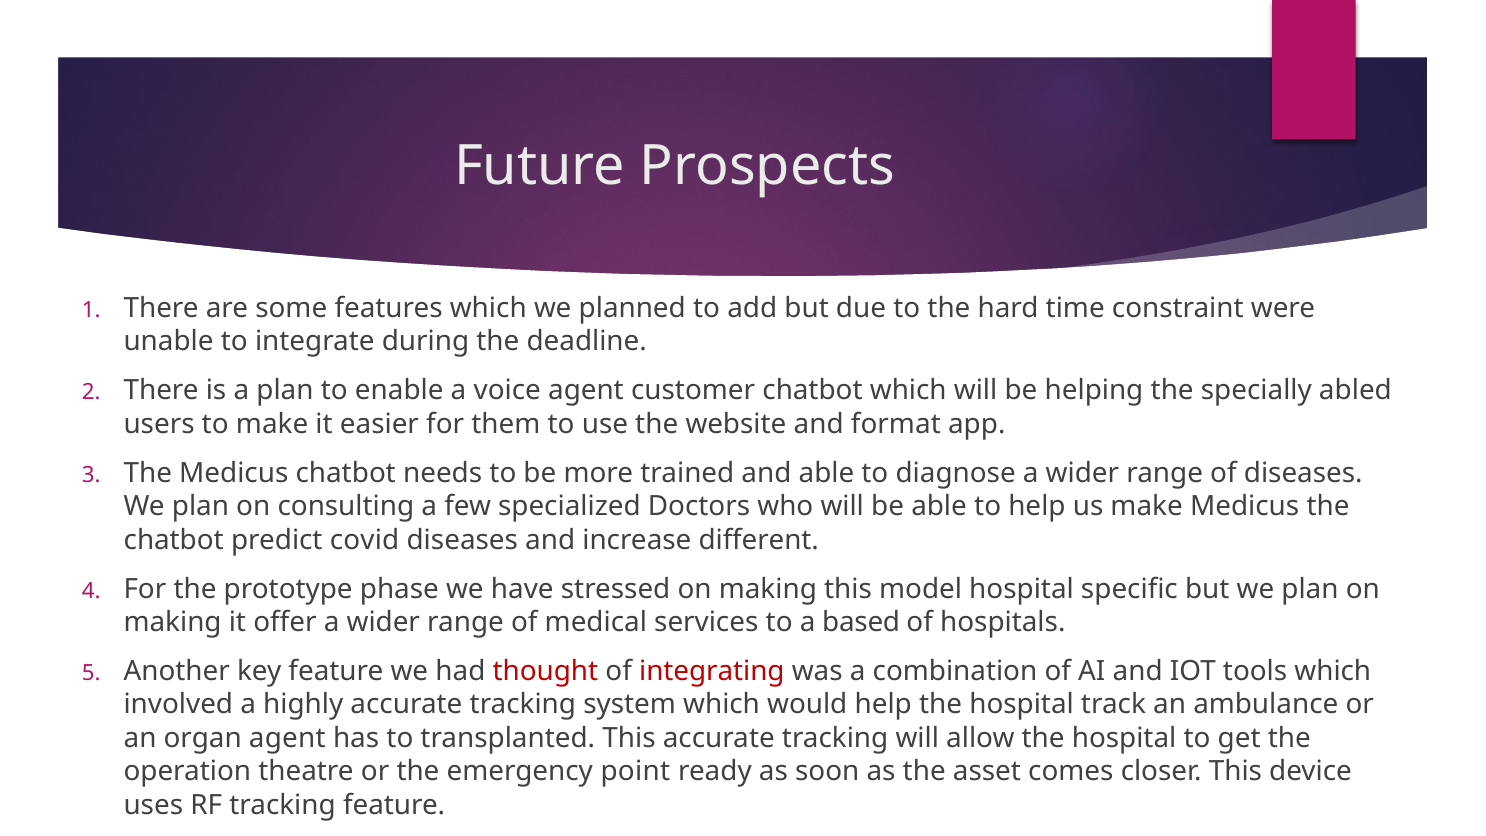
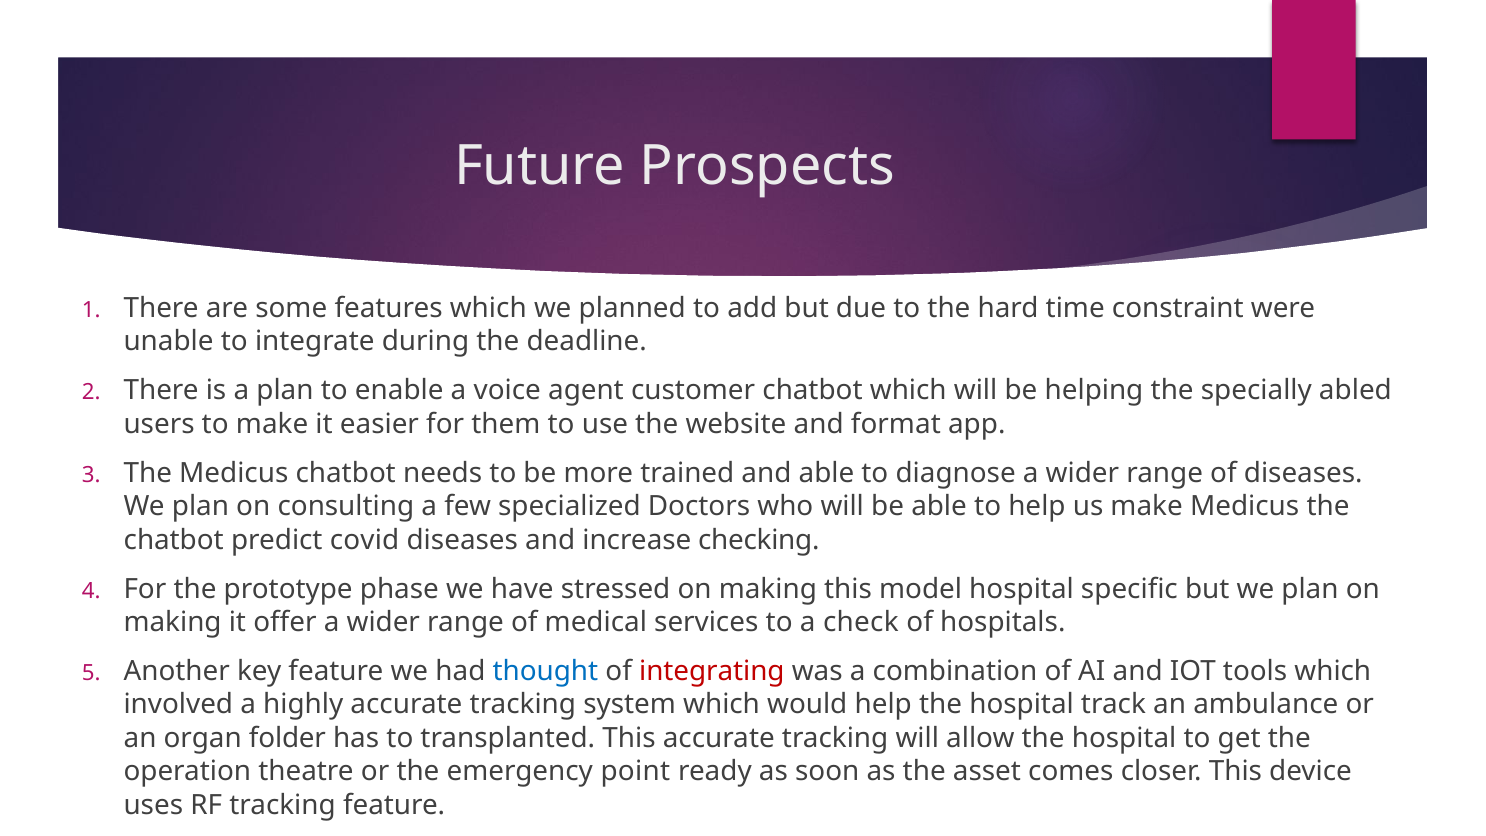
different: different -> checking (759, 540)
based: based -> check (861, 622)
thought colour: red -> blue (545, 671)
organ agent: agent -> folder (287, 738)
